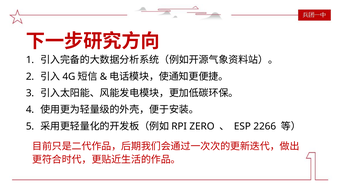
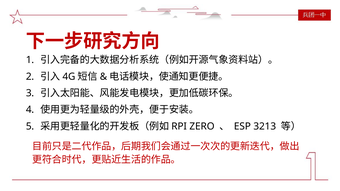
2266: 2266 -> 3213 (265, 126)
